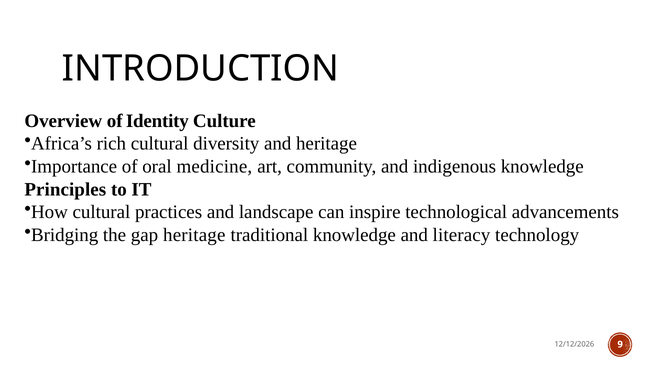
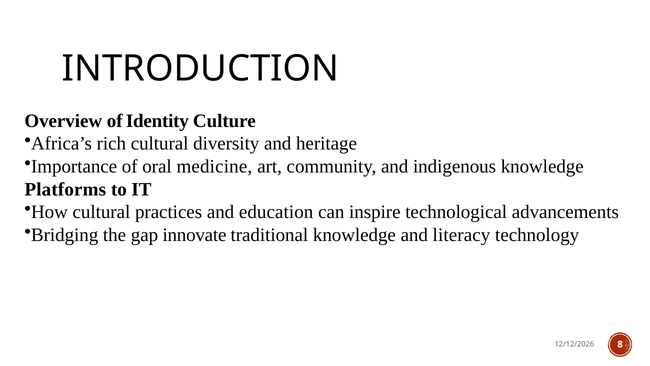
Principles: Principles -> Platforms (65, 189)
landscape: landscape -> education (276, 212)
gap heritage: heritage -> innovate (194, 235)
9: 9 -> 8 (620, 344)
